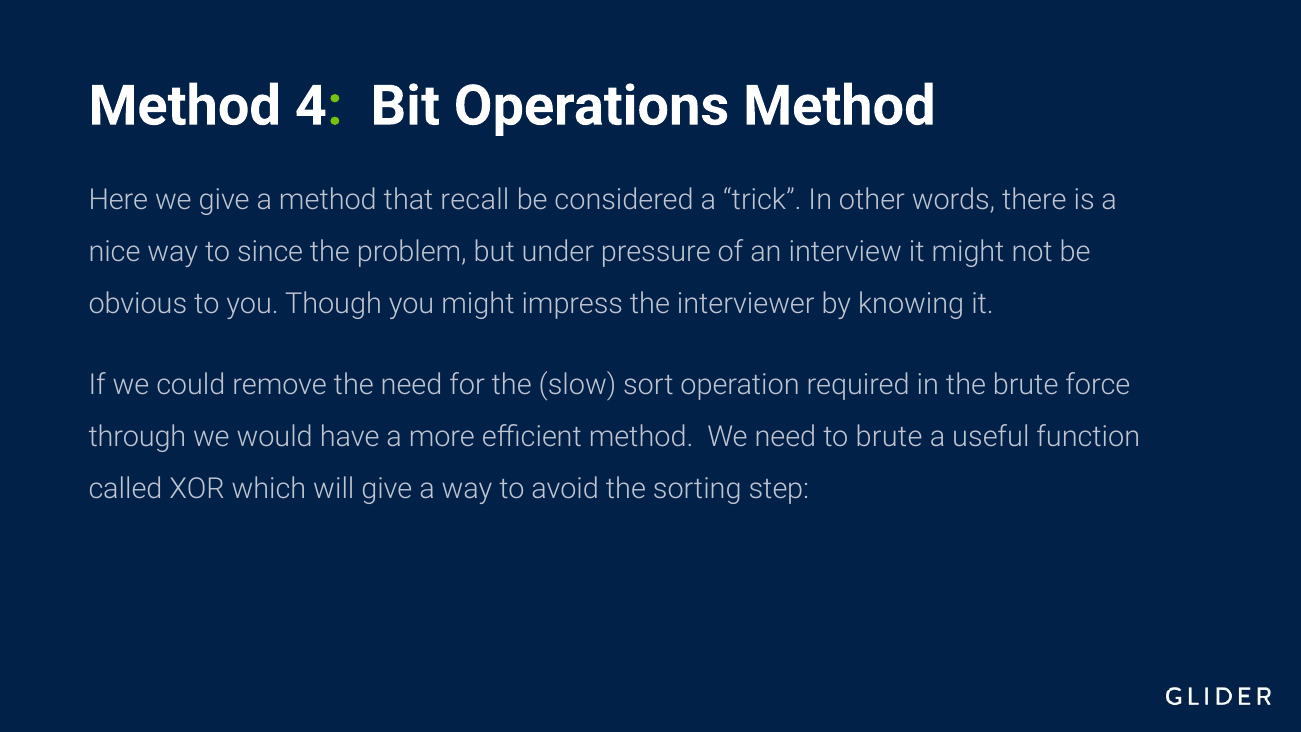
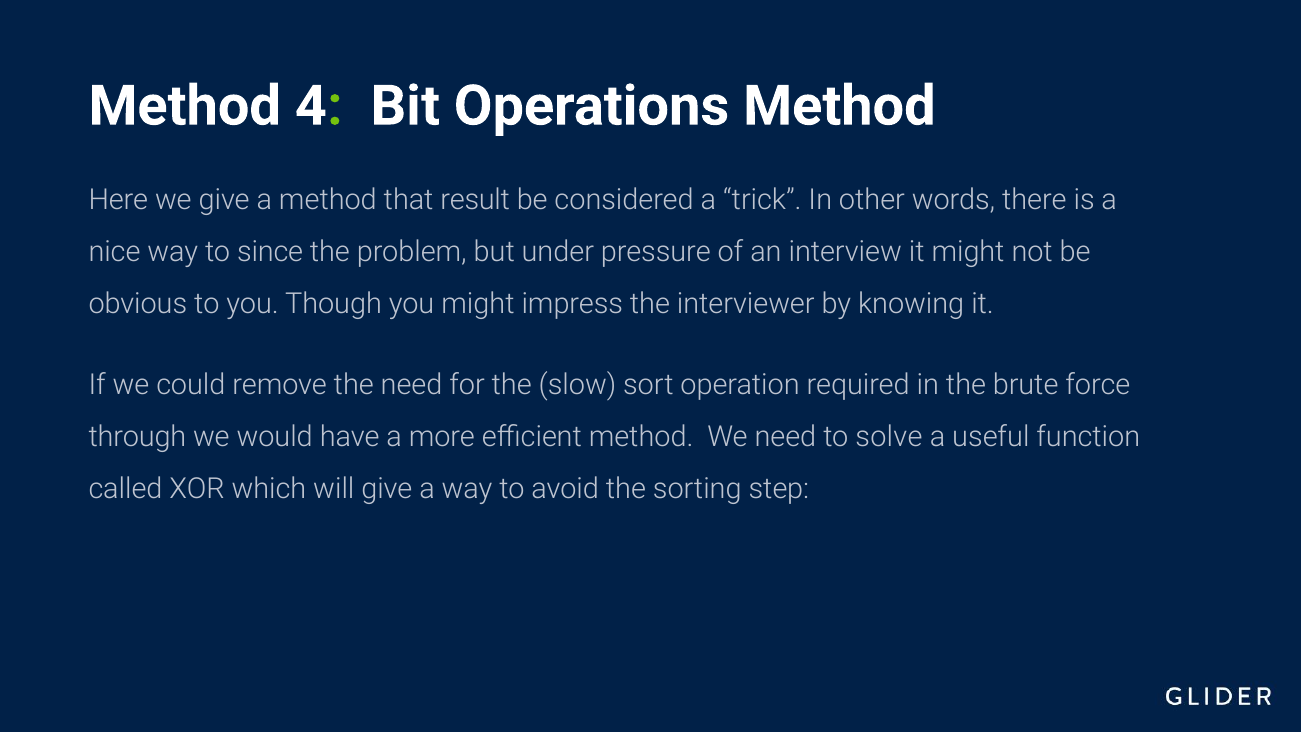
recall: recall -> result (475, 200)
to brute: brute -> solve (889, 437)
